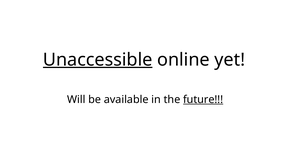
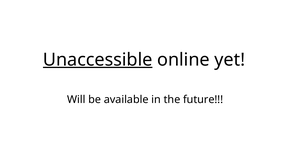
future underline: present -> none (203, 100)
